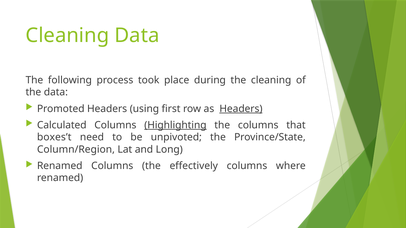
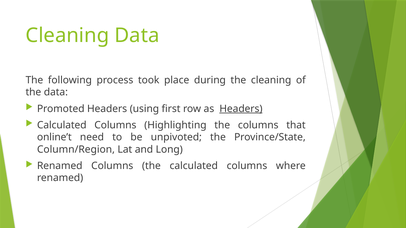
Highlighting underline: present -> none (175, 125)
boxes’t: boxes’t -> online’t (54, 137)
the effectively: effectively -> calculated (194, 166)
